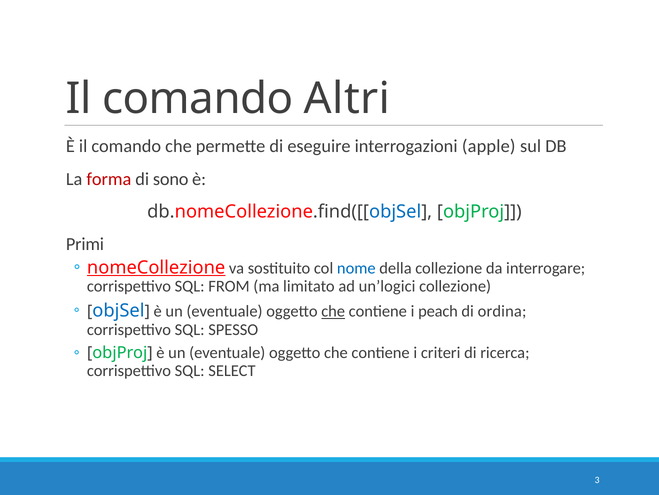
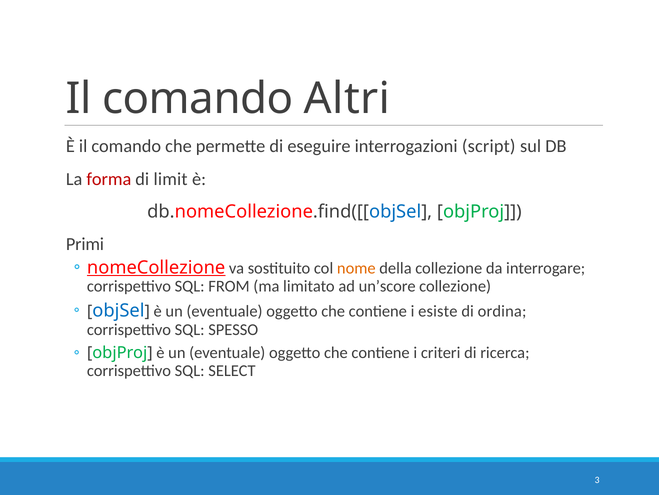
apple: apple -> script (489, 146)
sono: sono -> limit (171, 179)
nome colour: blue -> orange (356, 268)
un’logici: un’logici -> un’score (387, 286)
che underline: present -> none (333, 311)
peach: peach -> esiste (438, 311)
